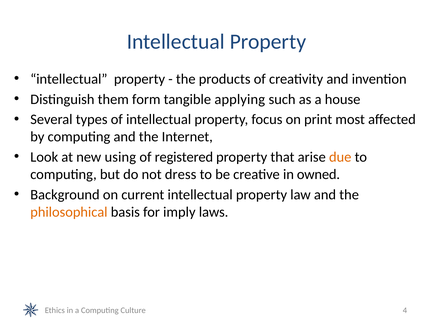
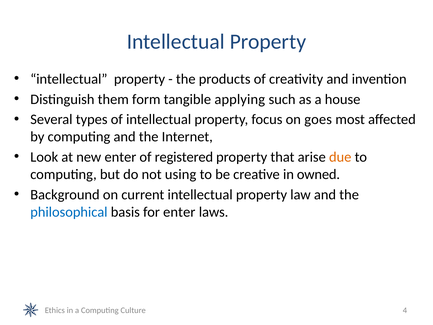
print: print -> goes (318, 119)
new using: using -> enter (120, 157)
dress: dress -> using (181, 174)
philosophical colour: orange -> blue (69, 212)
for imply: imply -> enter (179, 212)
